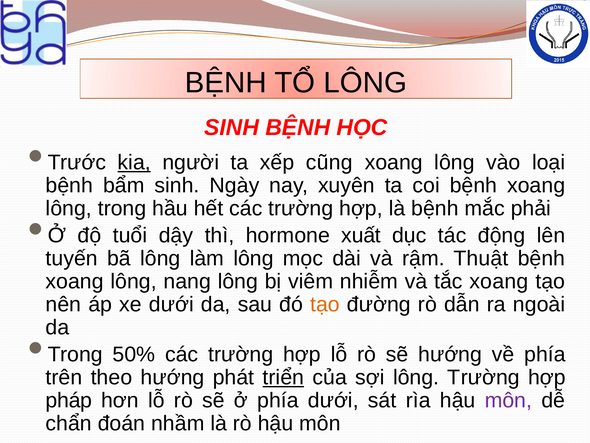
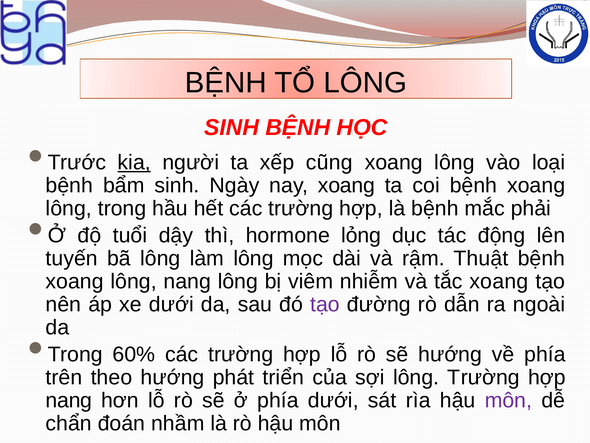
nay xuyên: xuyên -> xoang (346, 185)
xuất: xuất -> lỏng (361, 235)
tạo colour: orange -> purple (325, 304)
50%: 50% -> 60% (134, 354)
triển underline: present -> none (283, 377)
pháp: pháp -> nang (69, 400)
